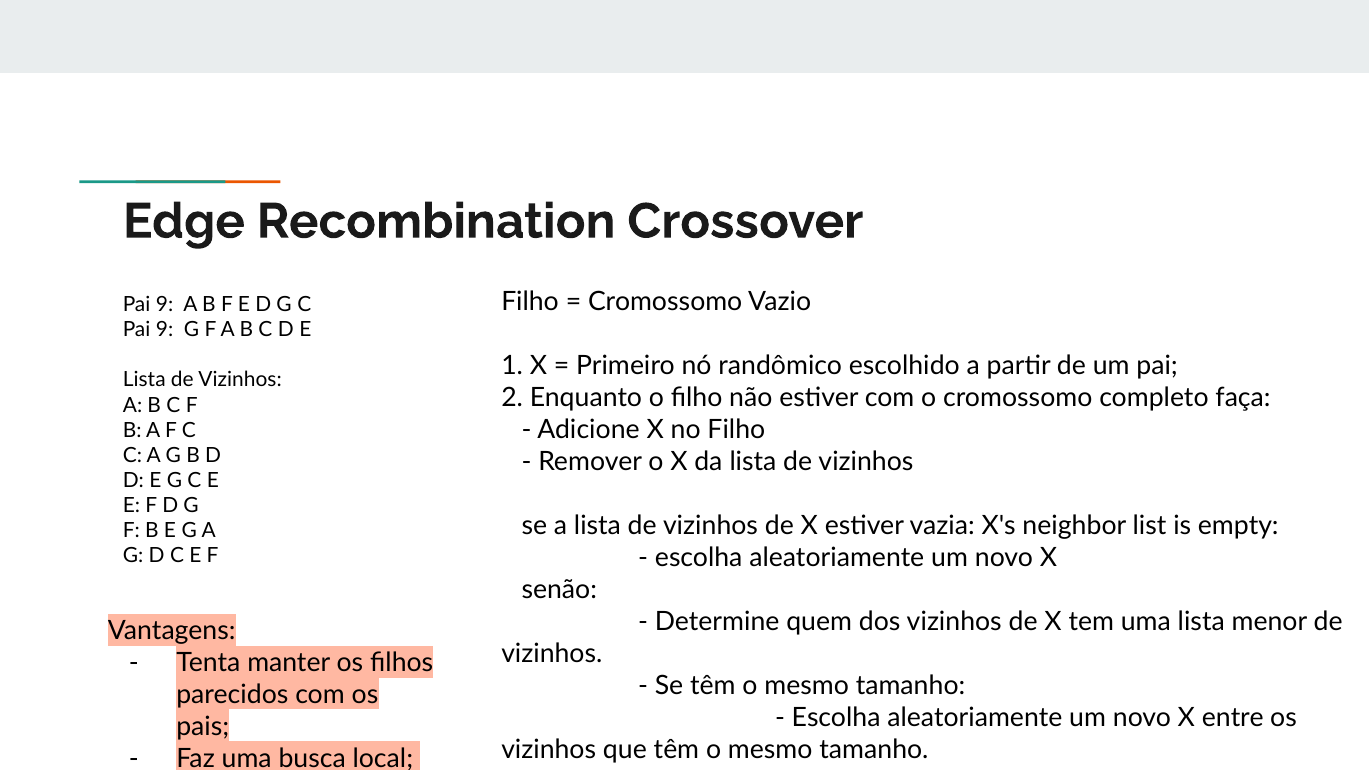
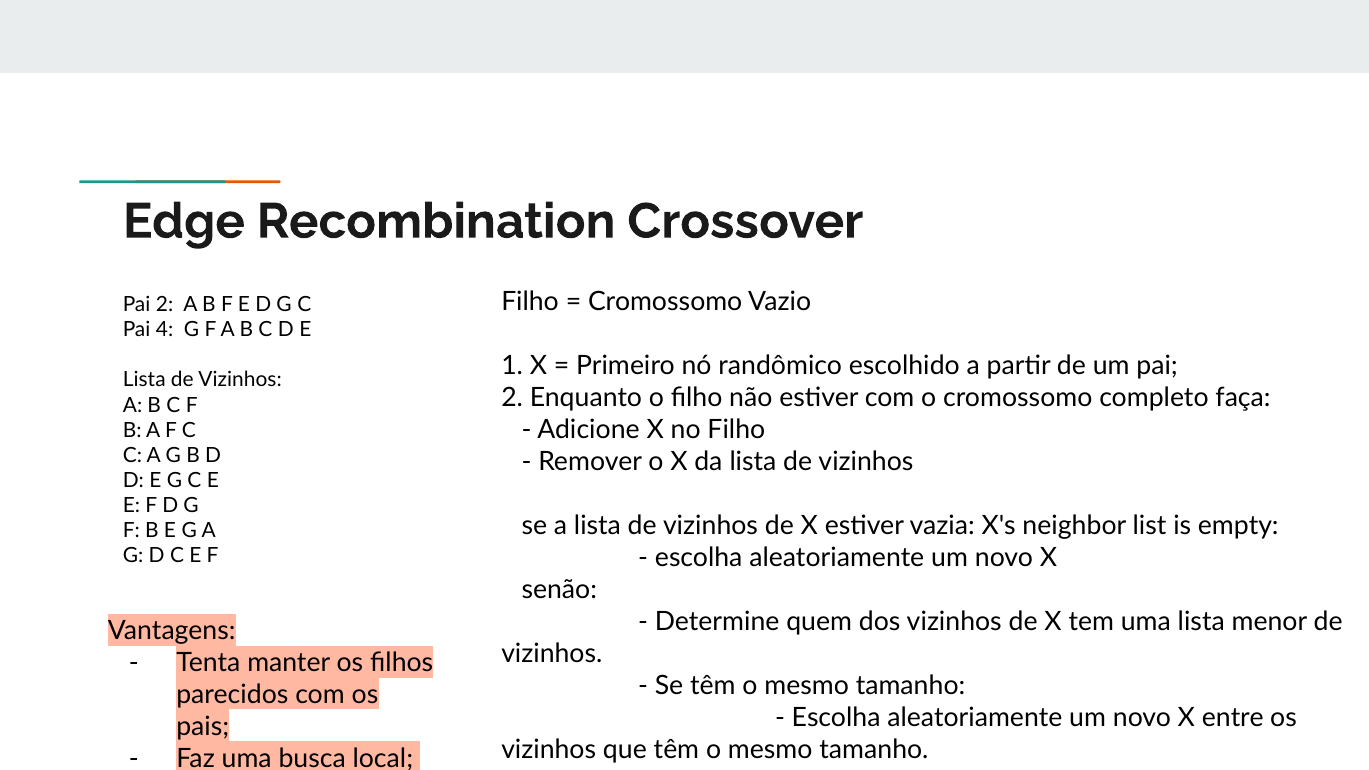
9: 9 -> 2 (165, 305)
9: 9 -> 4 (165, 330)
